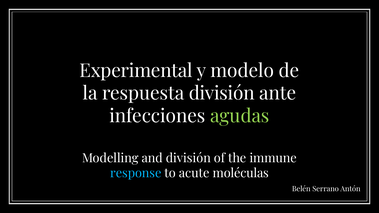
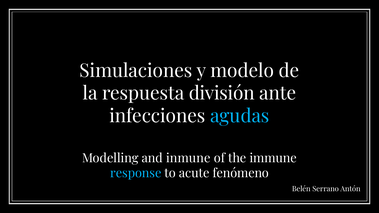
Experimental: Experimental -> Simulaciones (136, 71)
agudas colour: light green -> light blue (240, 116)
and división: división -> inmune (188, 158)
moléculas: moléculas -> fenómeno (241, 173)
